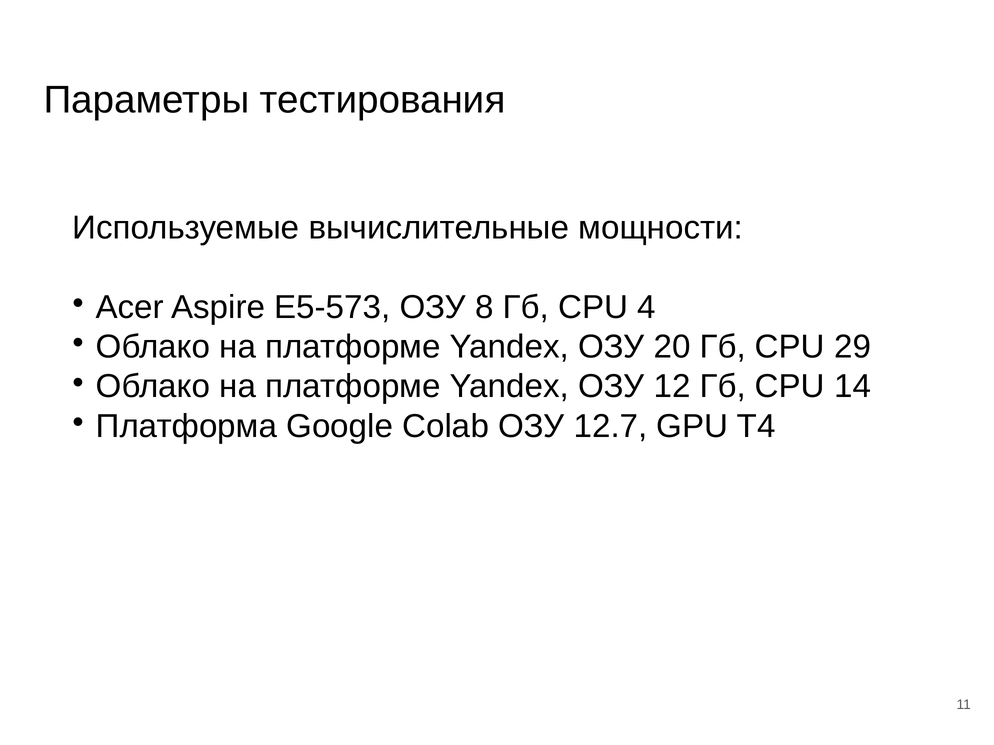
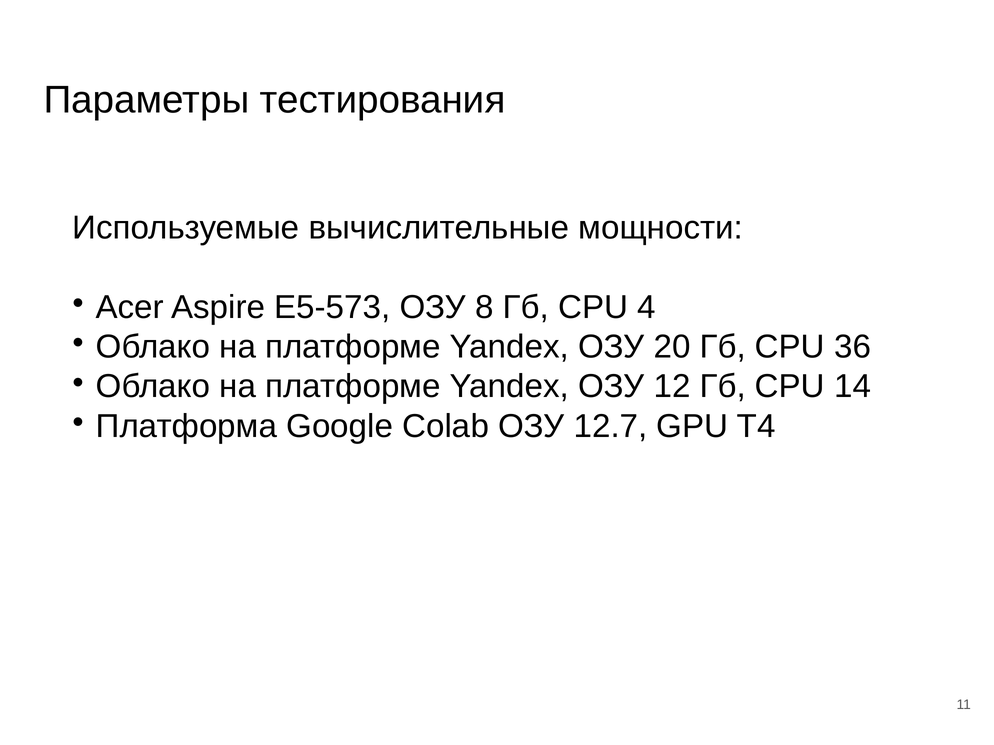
29: 29 -> 36 (853, 347)
